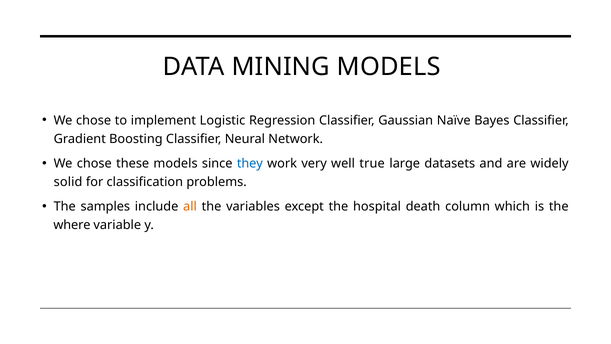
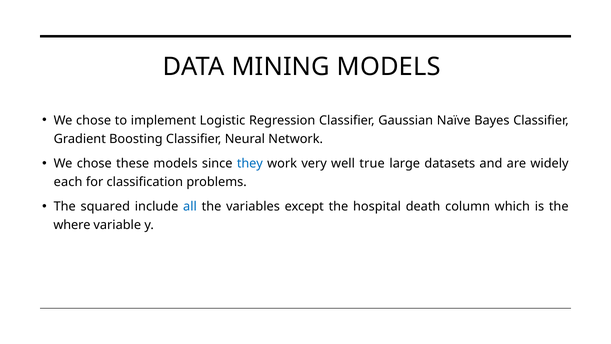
solid: solid -> each (68, 182)
samples: samples -> squared (105, 206)
all colour: orange -> blue (190, 206)
